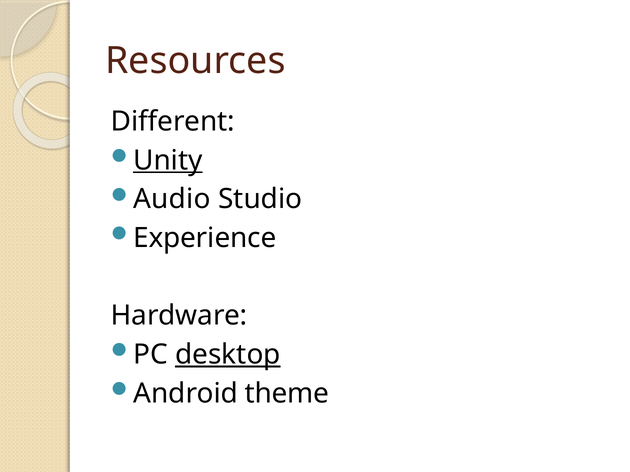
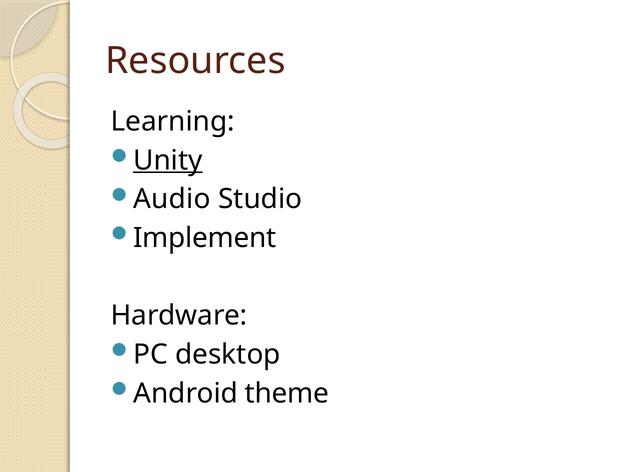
Different: Different -> Learning (173, 122)
Experience: Experience -> Implement (205, 238)
desktop underline: present -> none (228, 355)
